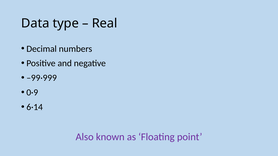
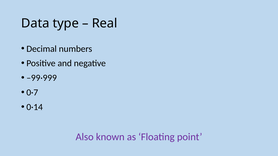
0·9: 0·9 -> 0·7 (32, 93)
6·14: 6·14 -> 0·14 (35, 107)
